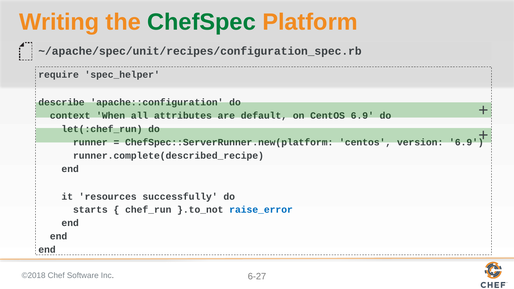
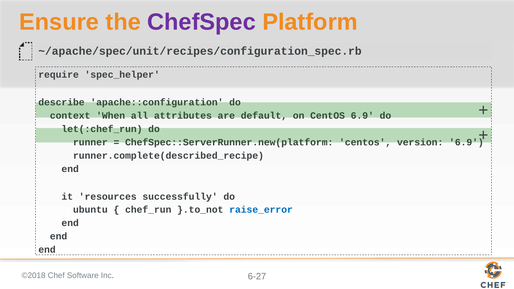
Writing: Writing -> Ensure (59, 22)
ChefSpec colour: green -> purple (202, 22)
starts: starts -> ubuntu (90, 210)
